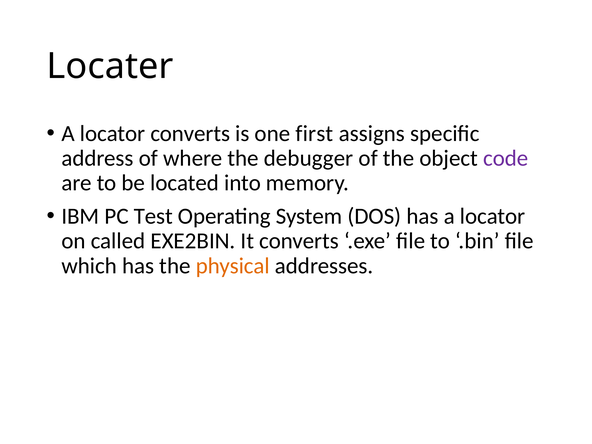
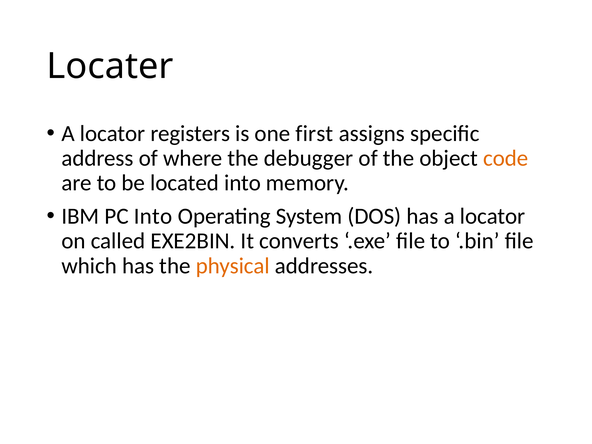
locator converts: converts -> registers (190, 133)
code colour: purple -> orange (506, 158)
PC Test: Test -> Into (153, 216)
